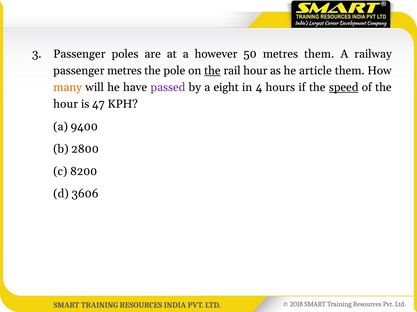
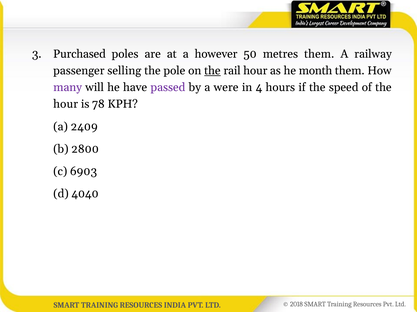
3 Passenger: Passenger -> Purchased (79, 54)
passenger metres: metres -> selling (124, 71)
article: article -> month (316, 71)
many colour: orange -> purple (68, 88)
eight: eight -> were (226, 88)
speed underline: present -> none (344, 88)
47: 47 -> 78 (98, 104)
9400: 9400 -> 2409 (84, 127)
8200: 8200 -> 6903 (84, 172)
3606: 3606 -> 4040 (85, 194)
